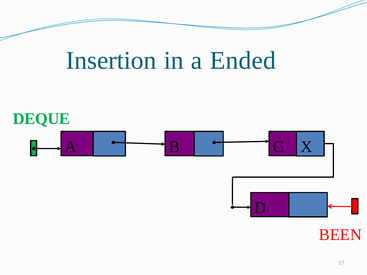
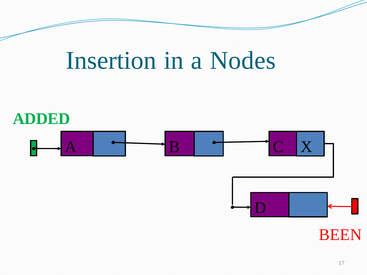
Ended: Ended -> Nodes (243, 61)
DEQUE: DEQUE -> ADDED (41, 119)
